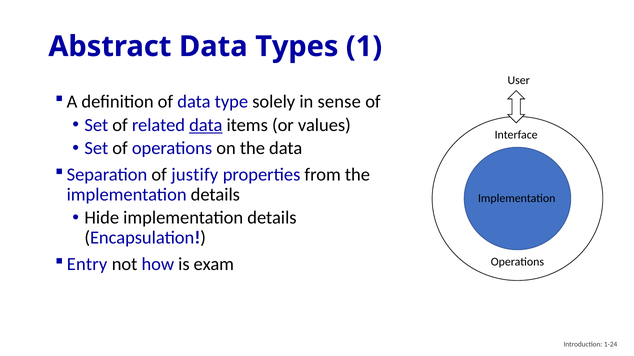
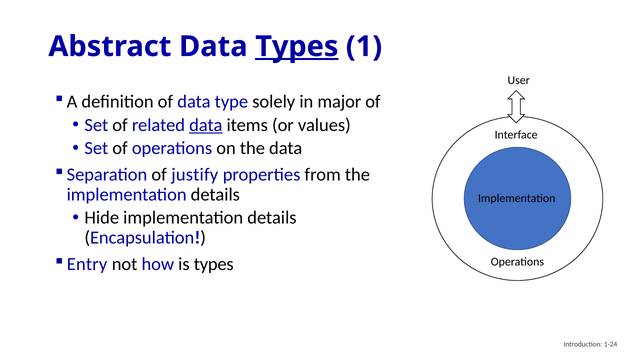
Types underline: none -> present (297, 47)
sense: sense -> major (339, 102)
is exam: exam -> types (214, 265)
